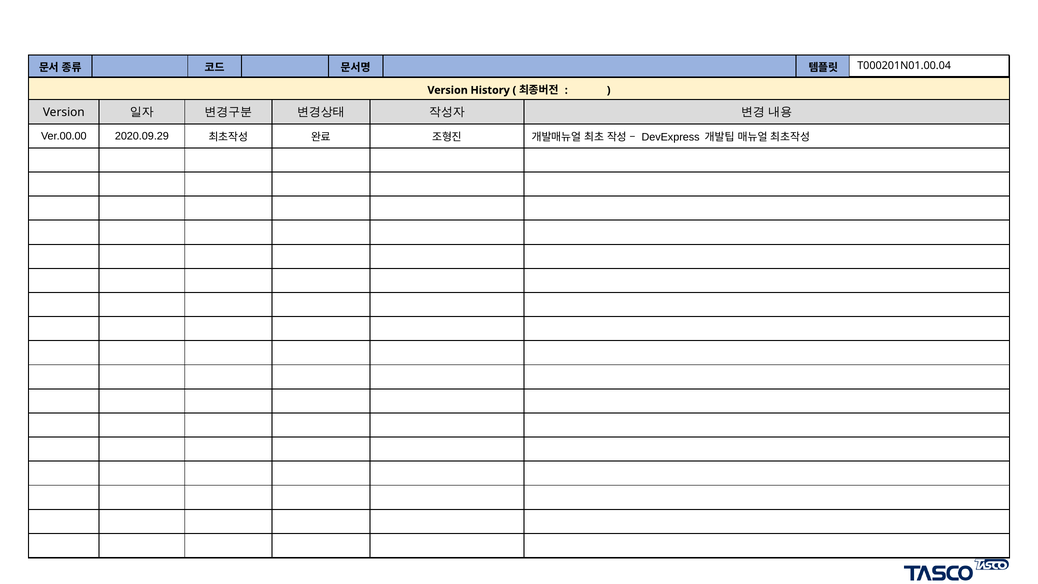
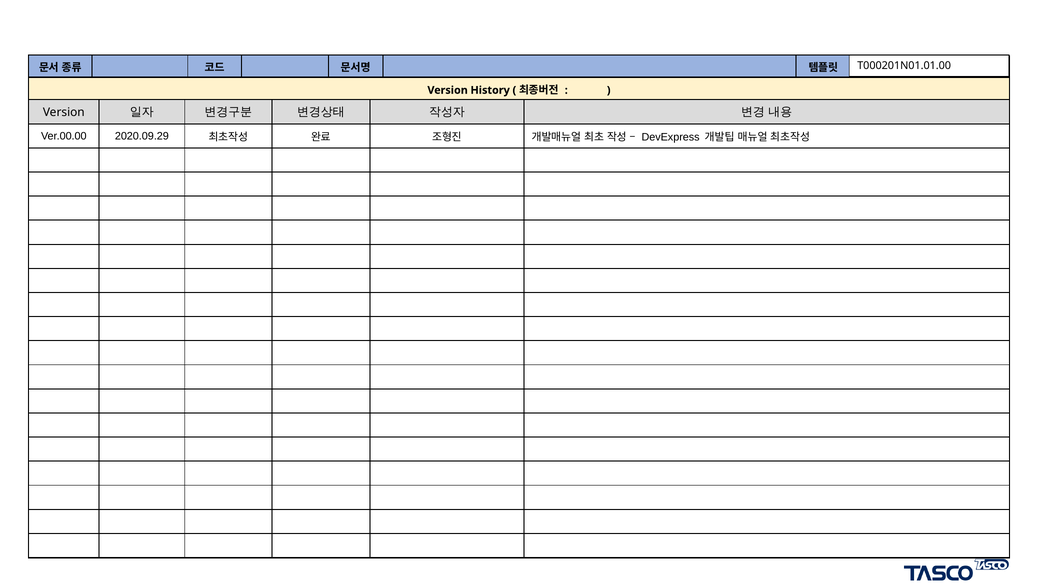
T000201N01.00.04: T000201N01.00.04 -> T000201N01.01.00 (904, 66)
